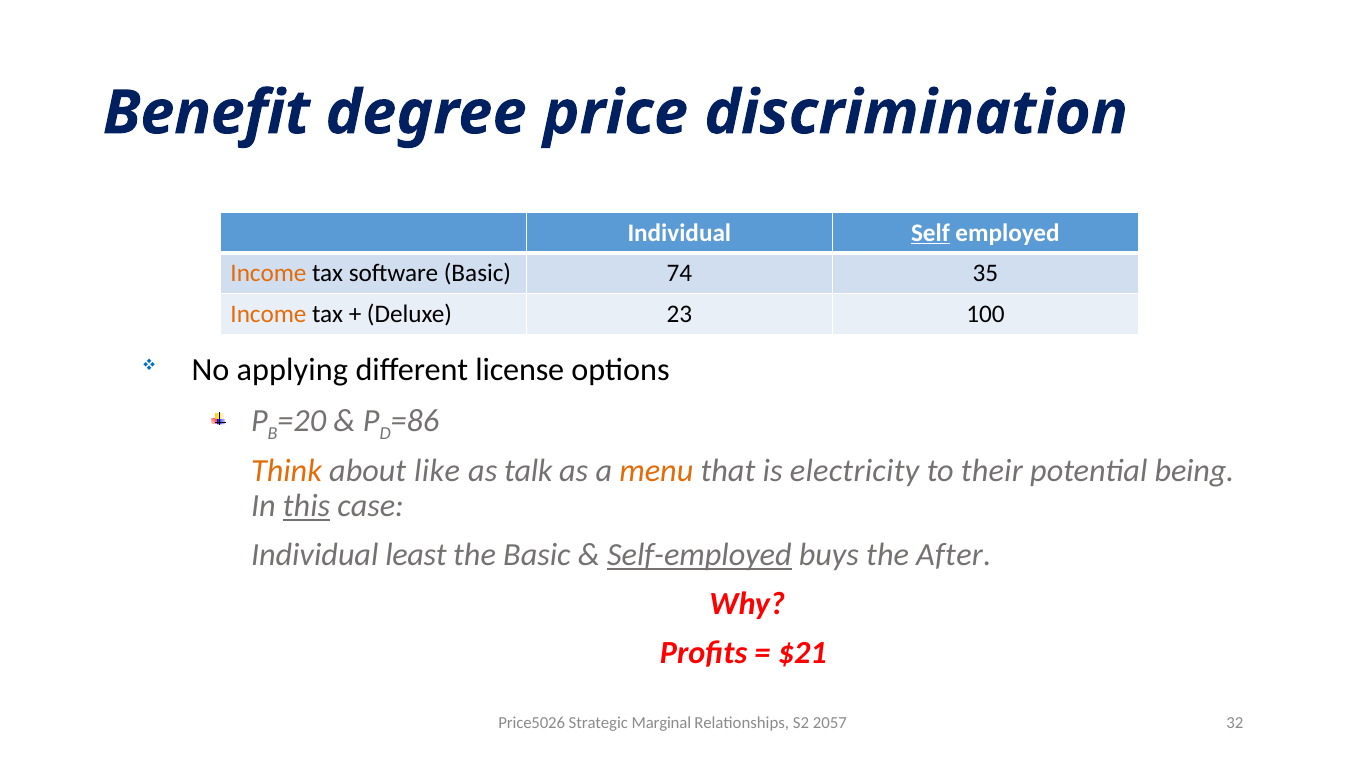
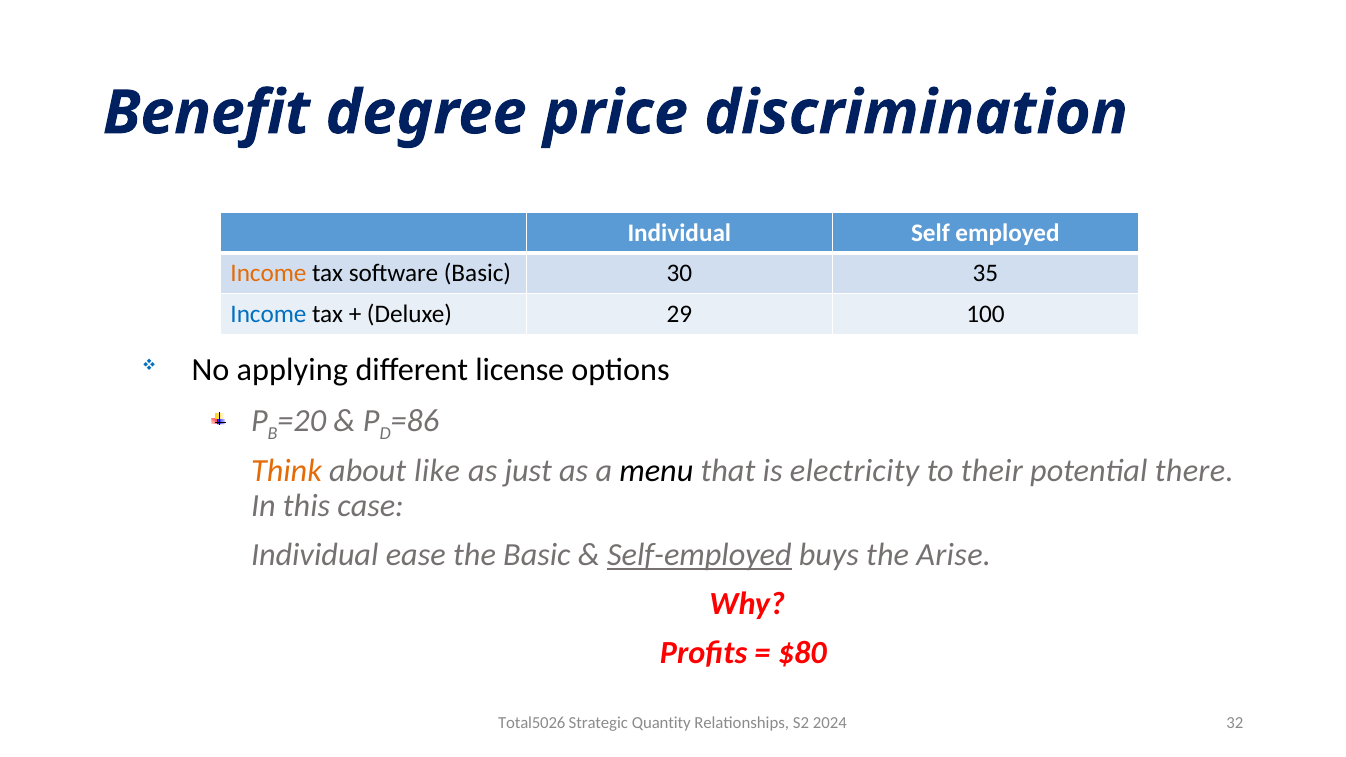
Self underline: present -> none (930, 233)
74: 74 -> 30 (679, 274)
Income colour: orange -> blue (268, 315)
23: 23 -> 29 (679, 315)
talk: talk -> just (528, 471)
menu colour: orange -> black (656, 471)
being: being -> there (1194, 471)
this underline: present -> none (307, 506)
least: least -> ease (416, 555)
After: After -> Arise (954, 555)
$21: $21 -> $80 (802, 653)
Price5026: Price5026 -> Total5026 (532, 723)
Marginal: Marginal -> Quantity (661, 723)
2057: 2057 -> 2024 (830, 723)
